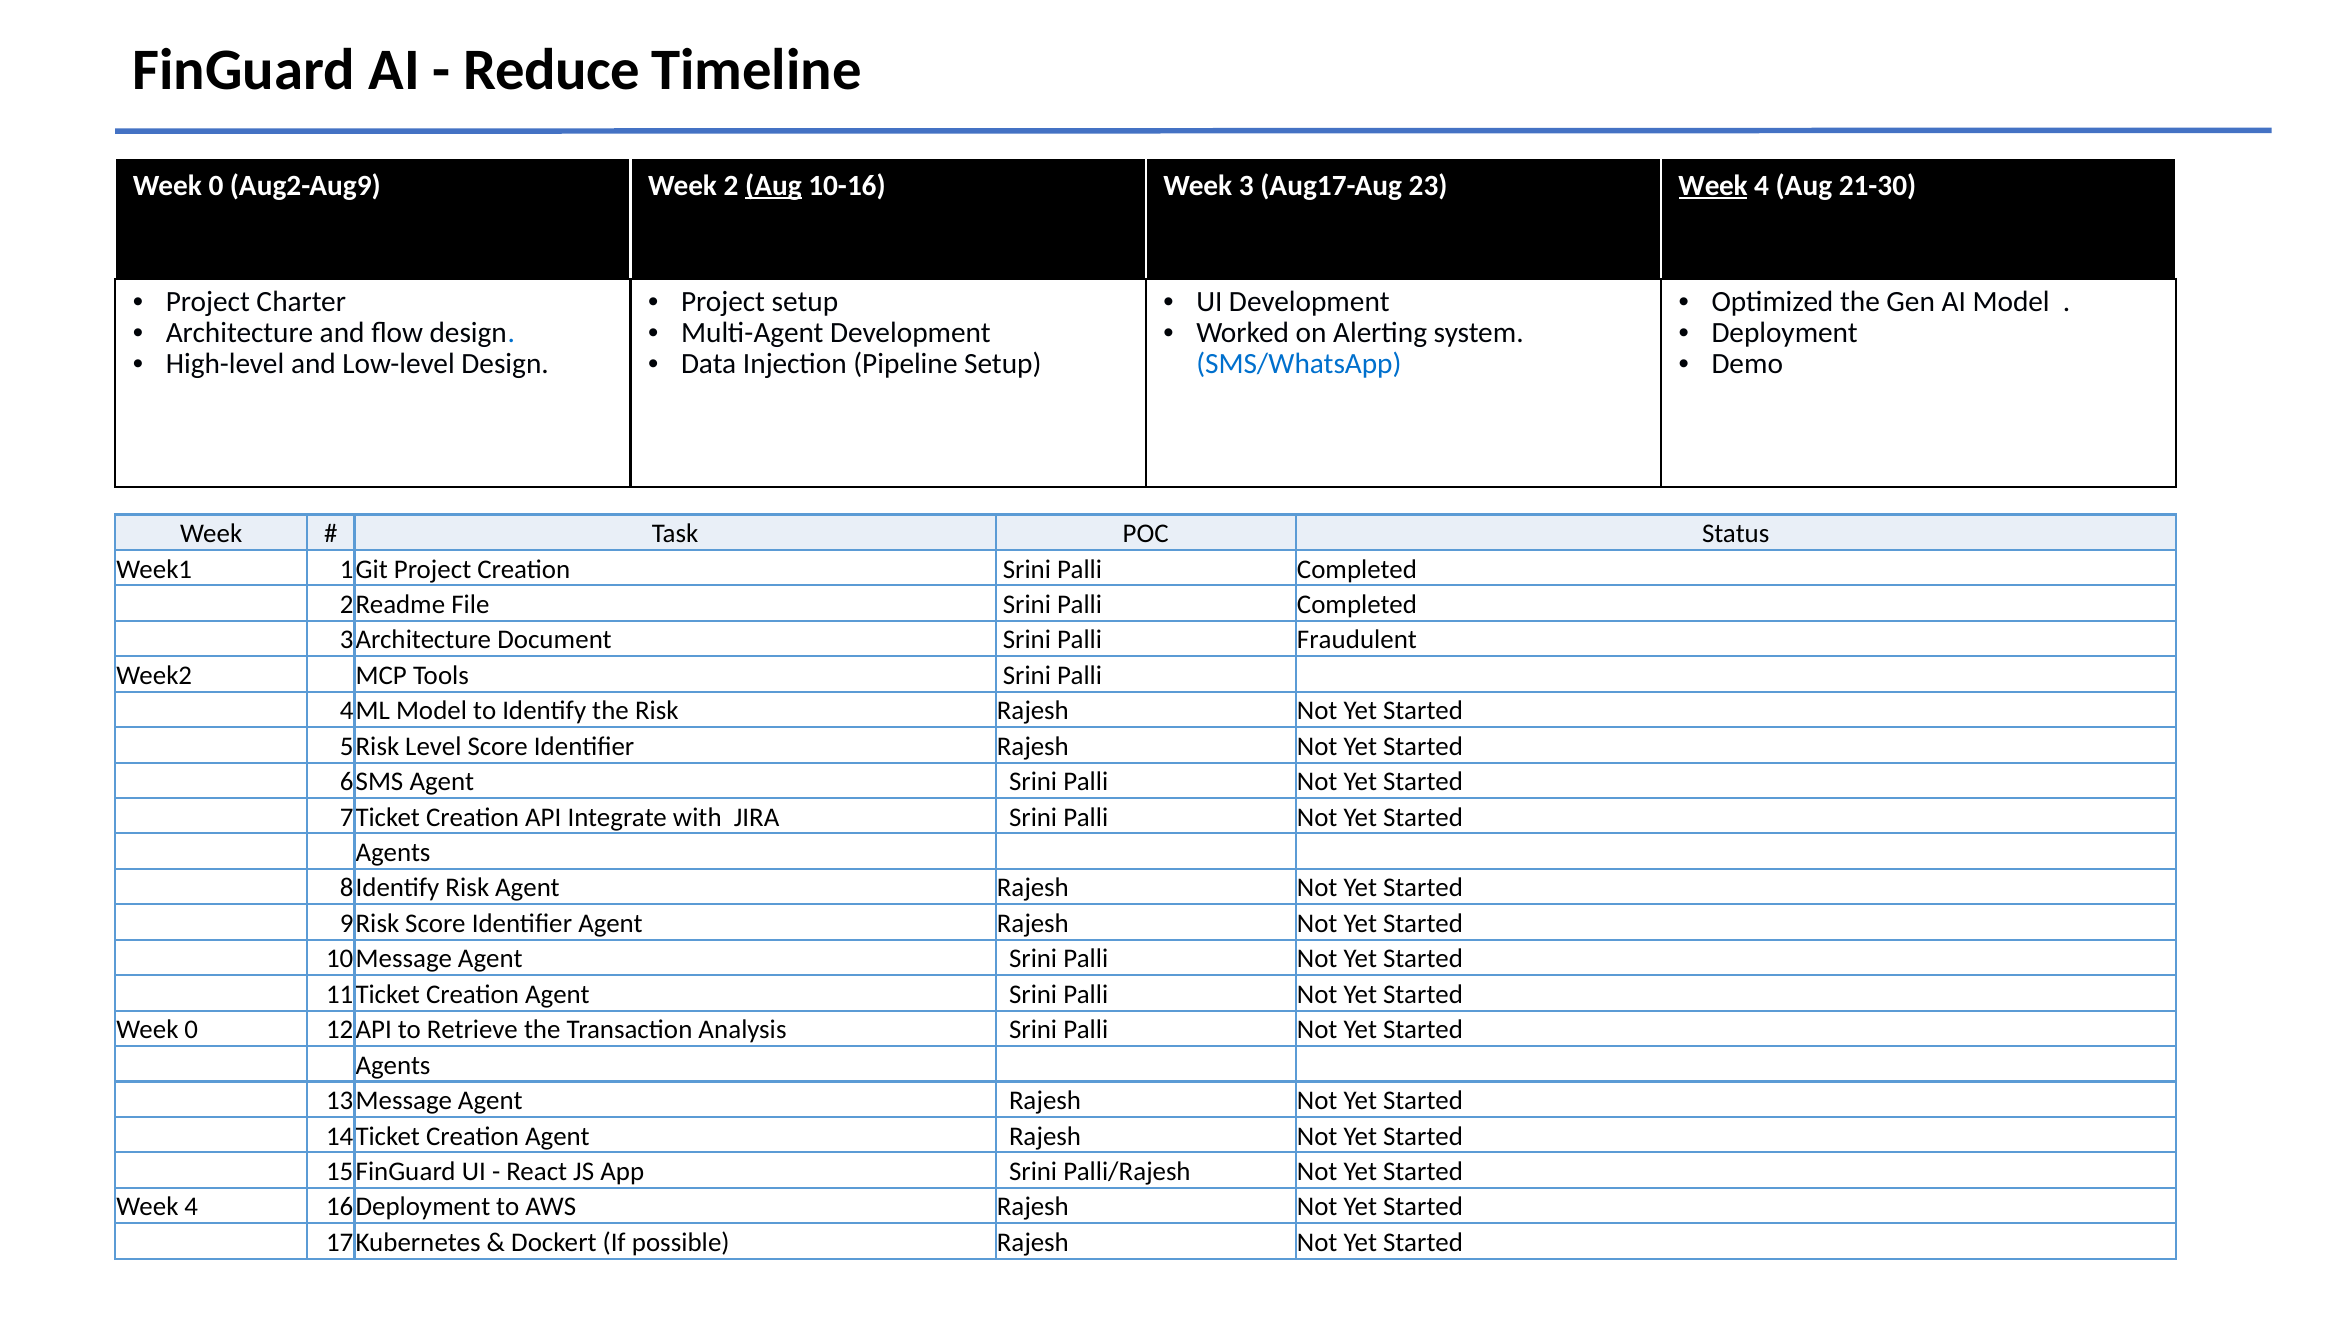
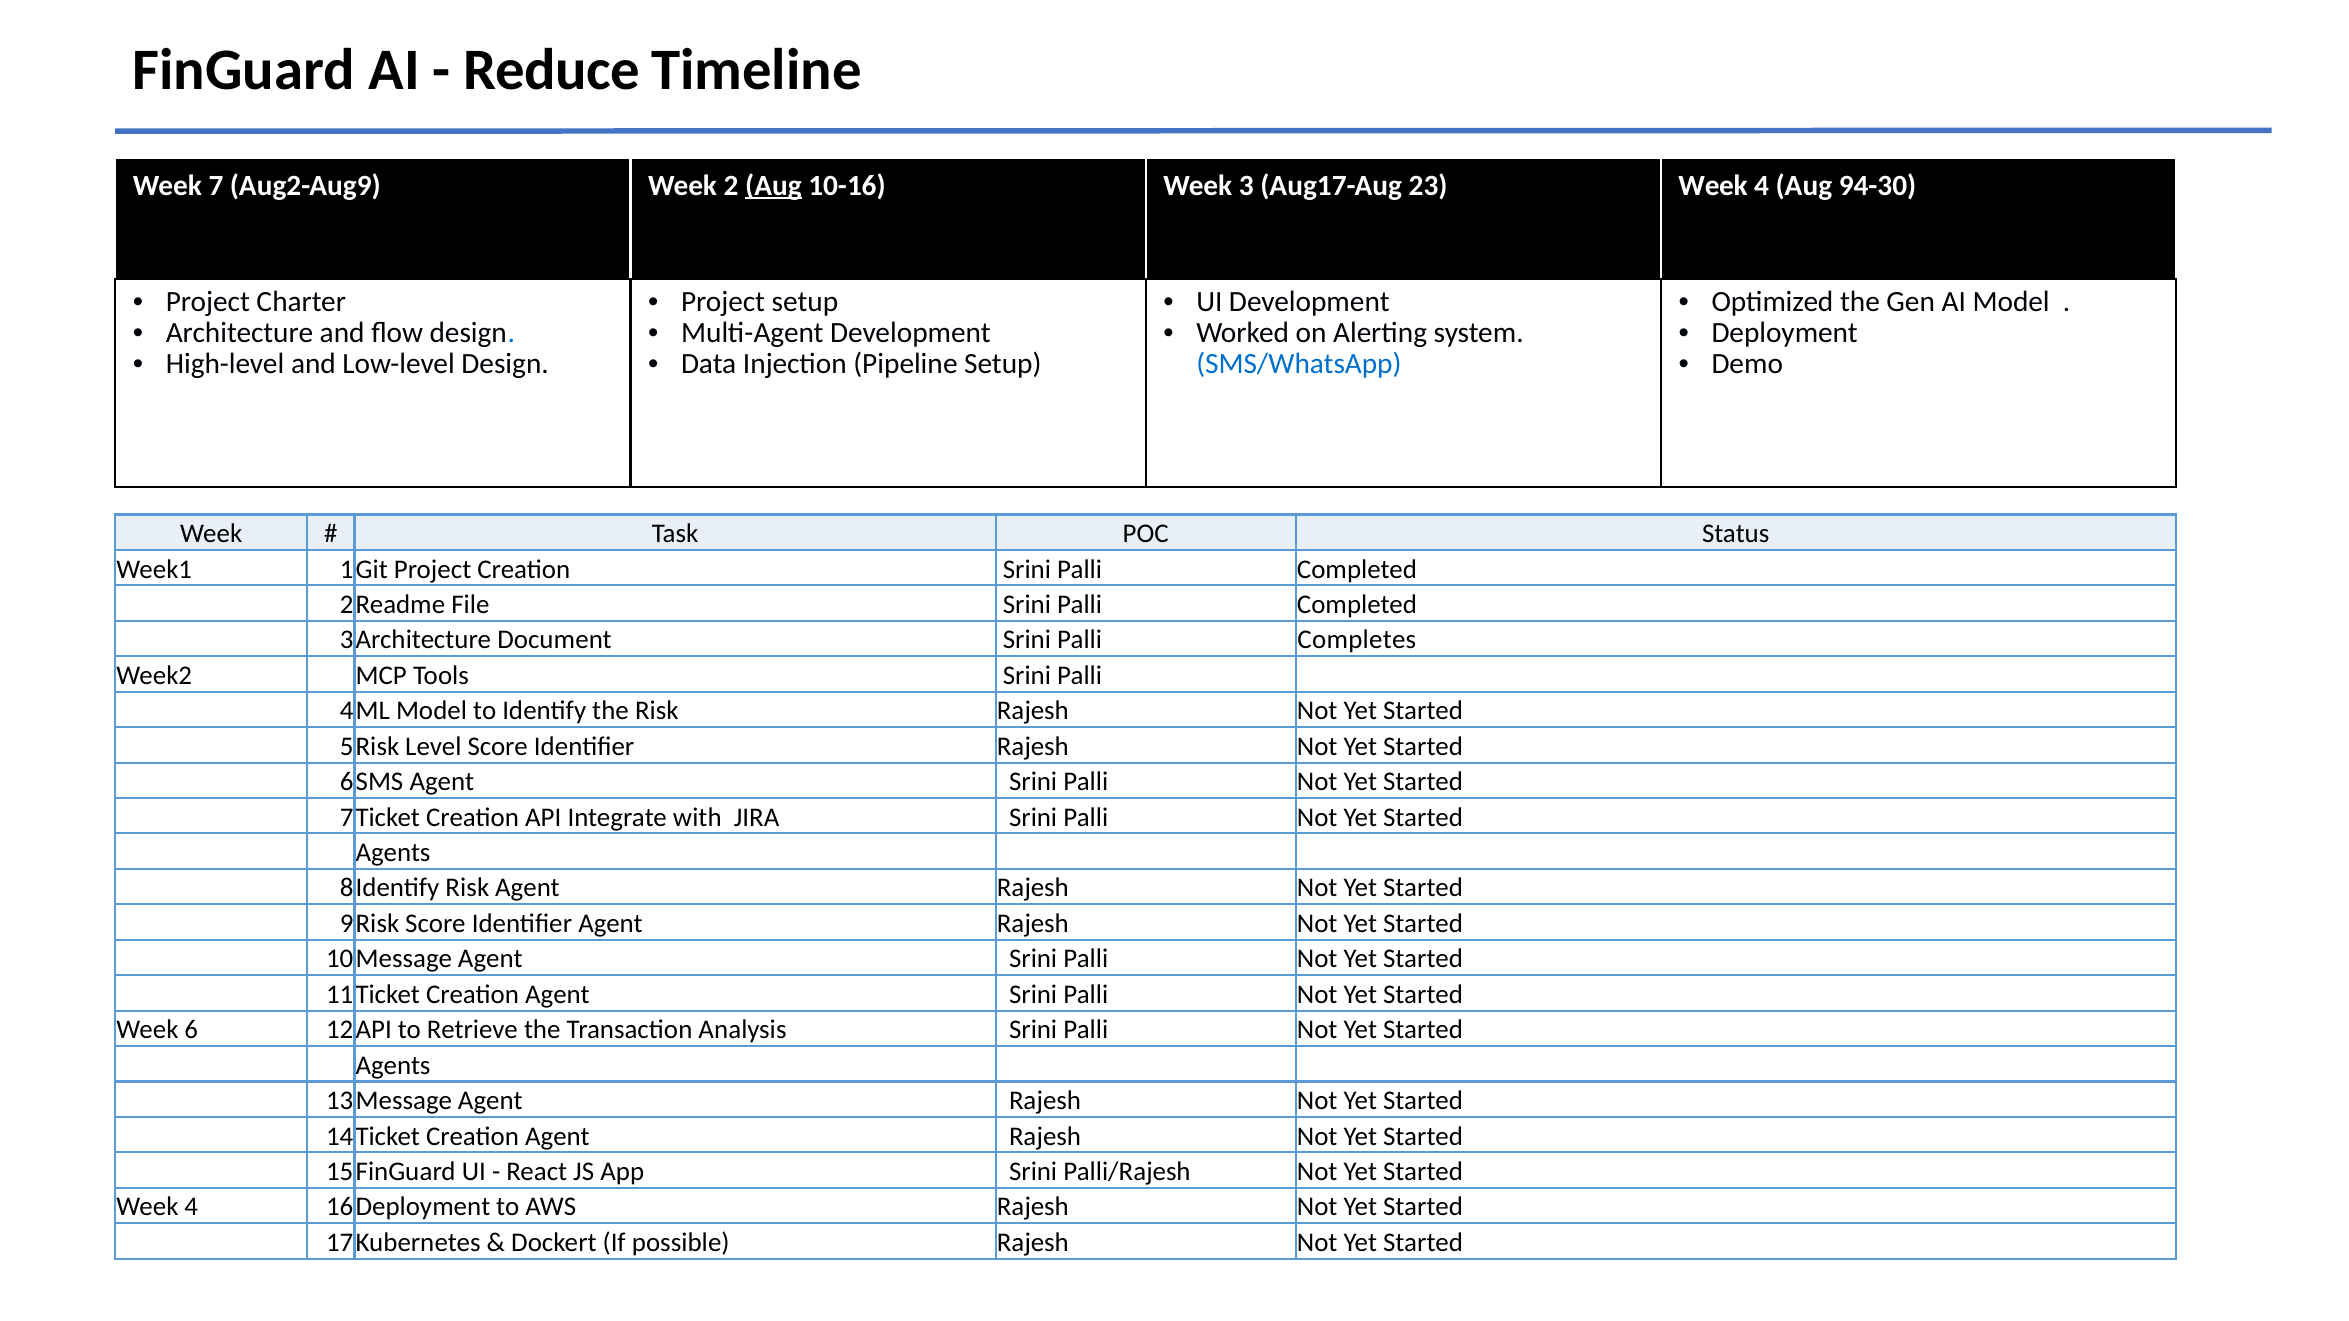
0: 0 -> 7 (216, 185)
Week underline: present -> none (1713, 185)
21-30: 21-30 -> 94-30 (1878, 185)
Fraudulent: Fraudulent -> Completes (1357, 640)
0: 0 -> 6 (191, 1030)
